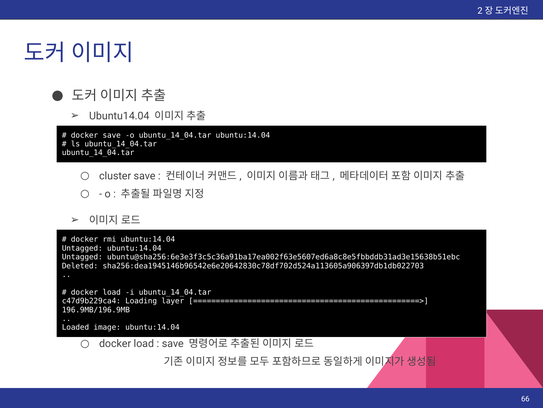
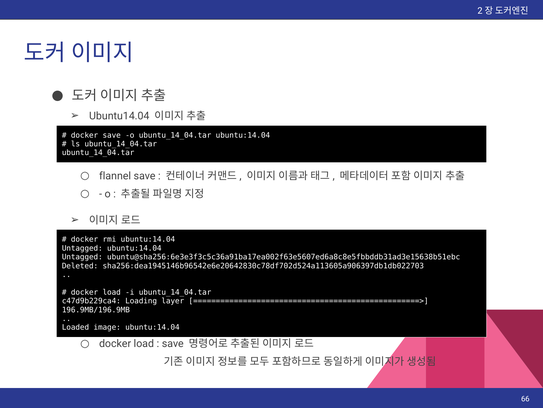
cluster: cluster -> flannel (115, 176)
